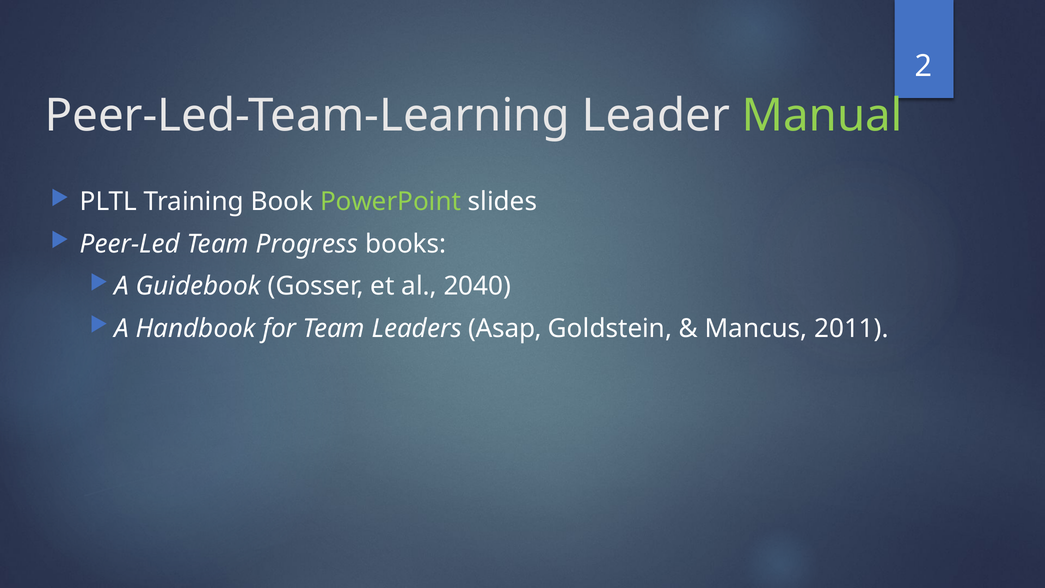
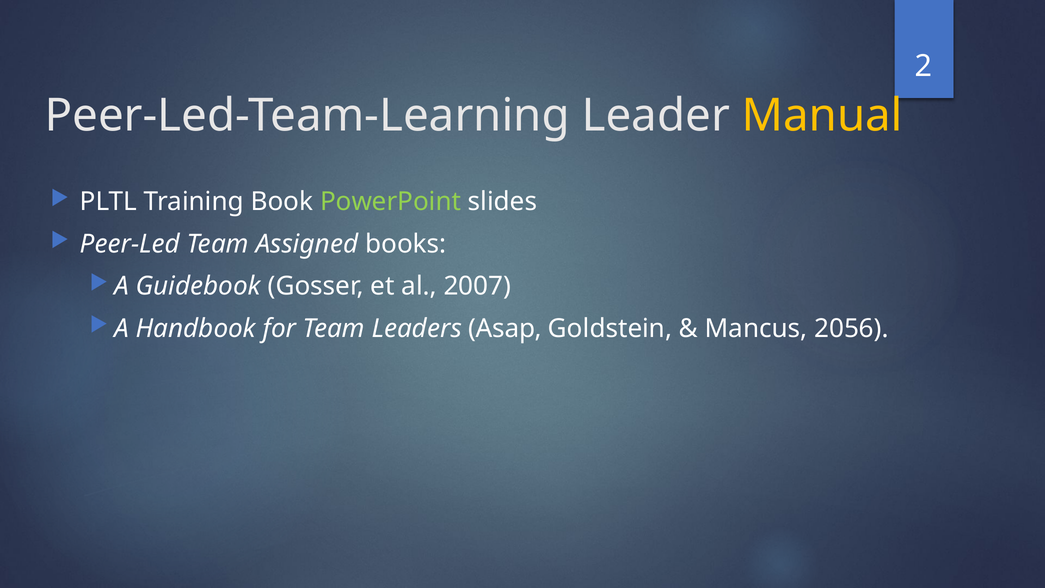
Manual colour: light green -> yellow (822, 116)
Progress: Progress -> Assigned (307, 244)
2040: 2040 -> 2007 (477, 286)
2011: 2011 -> 2056 (851, 329)
